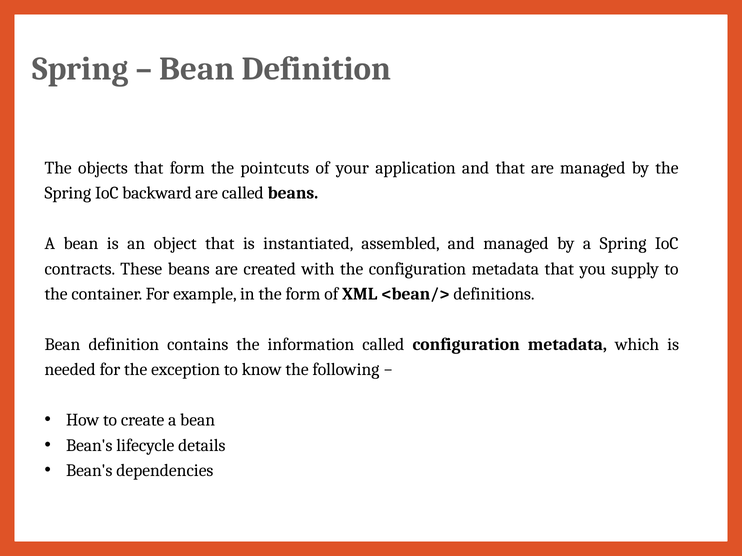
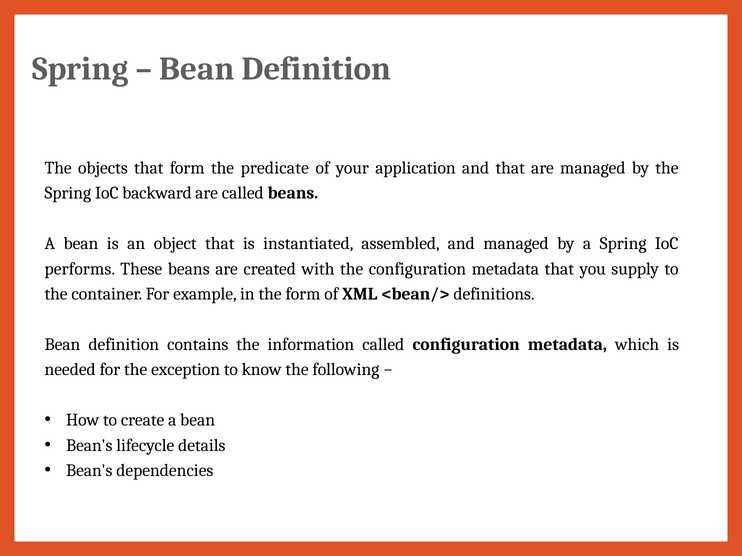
pointcuts: pointcuts -> predicate (275, 168)
contracts: contracts -> performs (80, 269)
